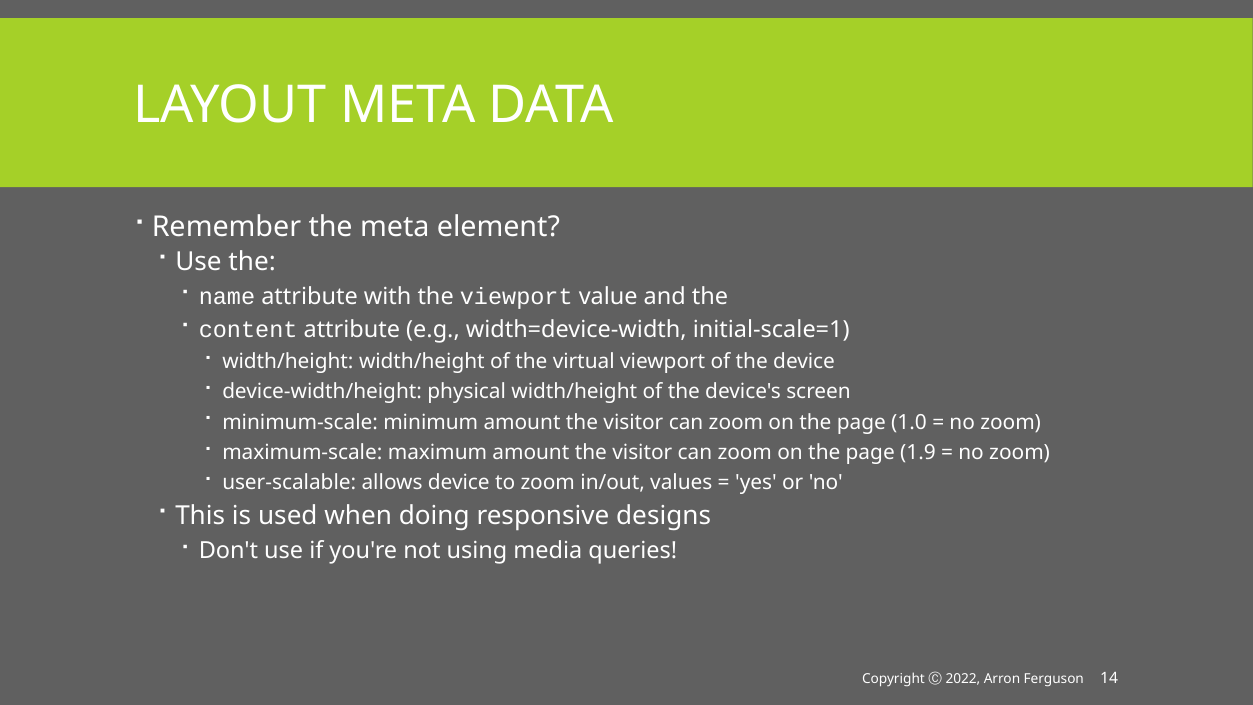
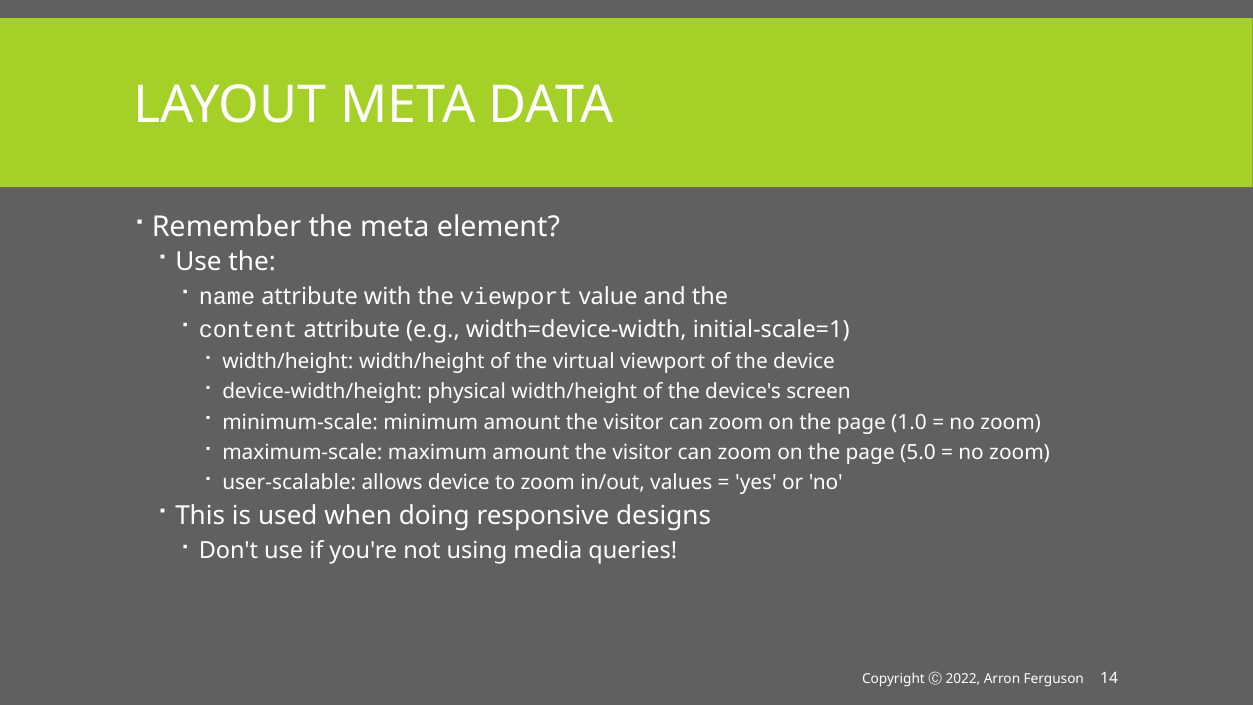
1.9: 1.9 -> 5.0 (918, 452)
